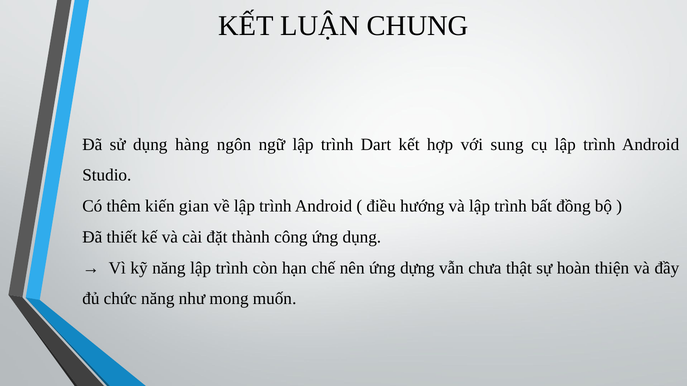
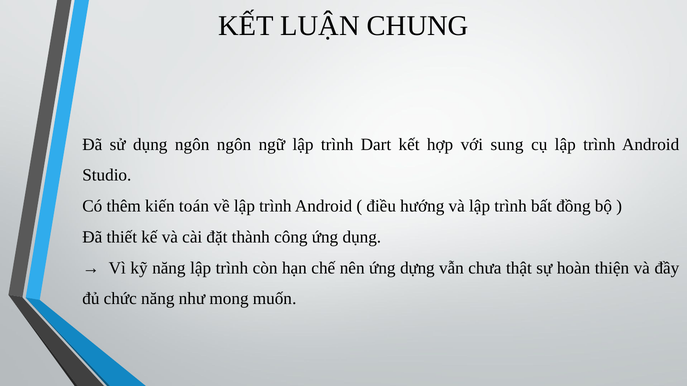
dụng hàng: hàng -> ngôn (192, 145)
gian: gian -> toán (194, 206)
